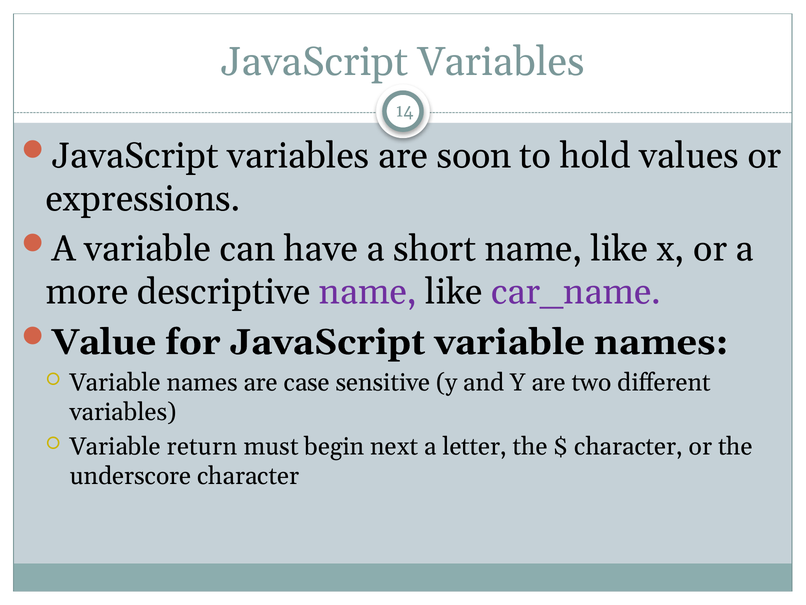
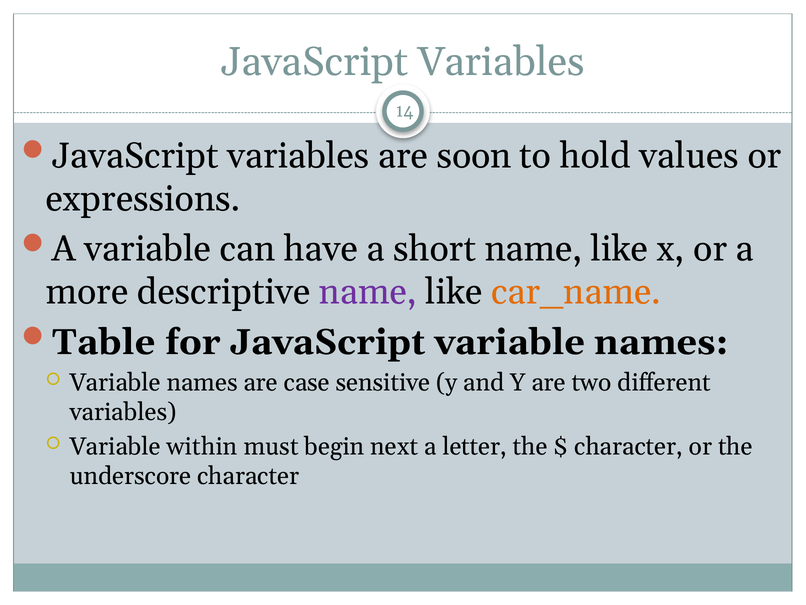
car_name colour: purple -> orange (576, 292)
Value: Value -> Table (104, 342)
return: return -> within (202, 446)
